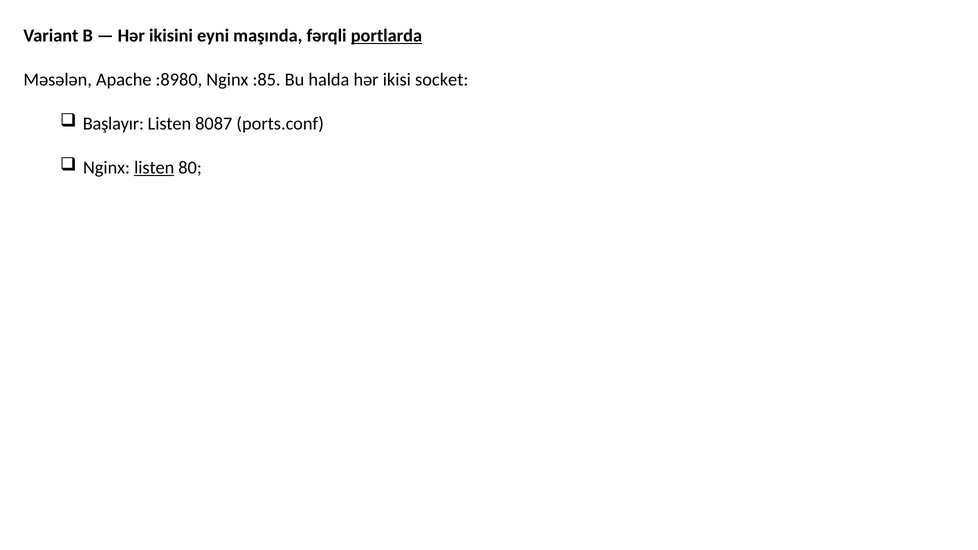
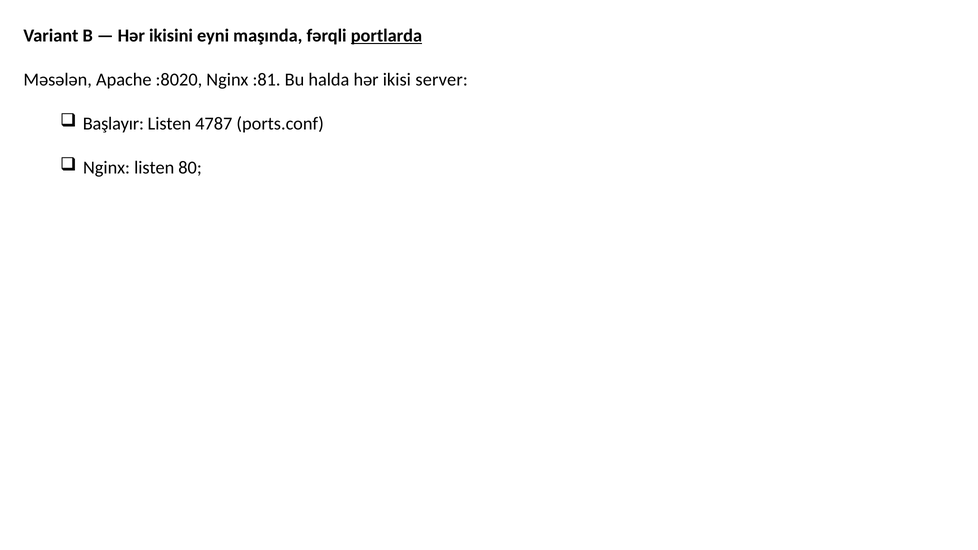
:8980: :8980 -> :8020 (179, 80)
:85: :85 -> :81 (267, 80)
socket: socket -> server (442, 80)
8087: 8087 -> 4787 (214, 124)
listen underline: present -> none (154, 168)
